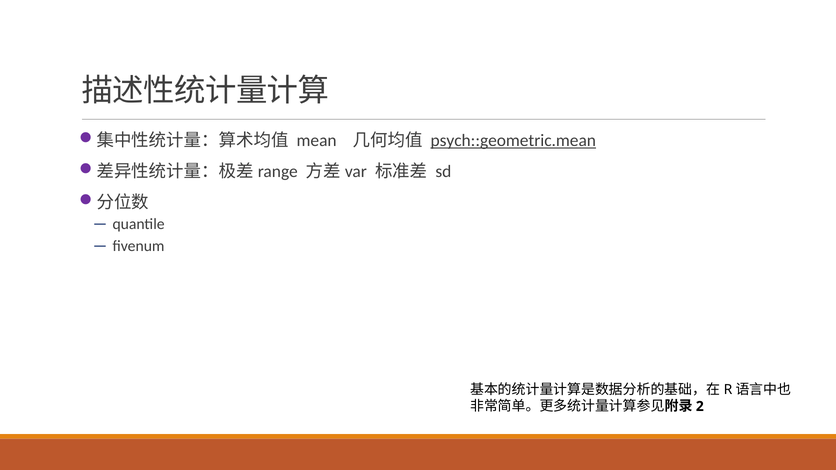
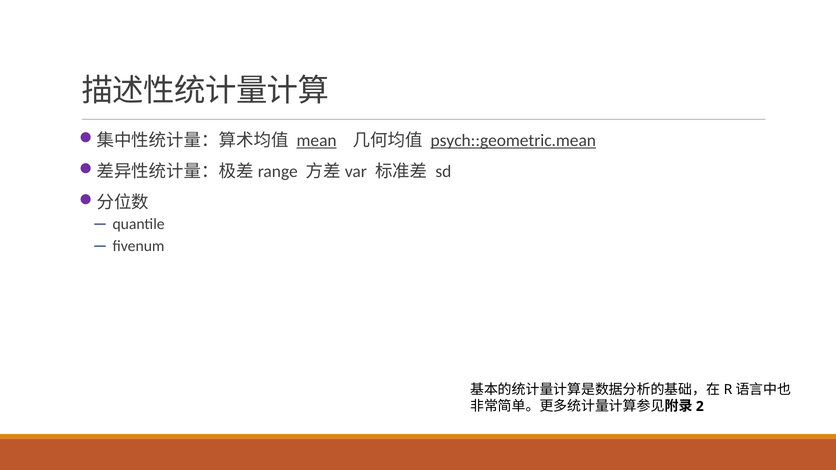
mean underline: none -> present (317, 141)
